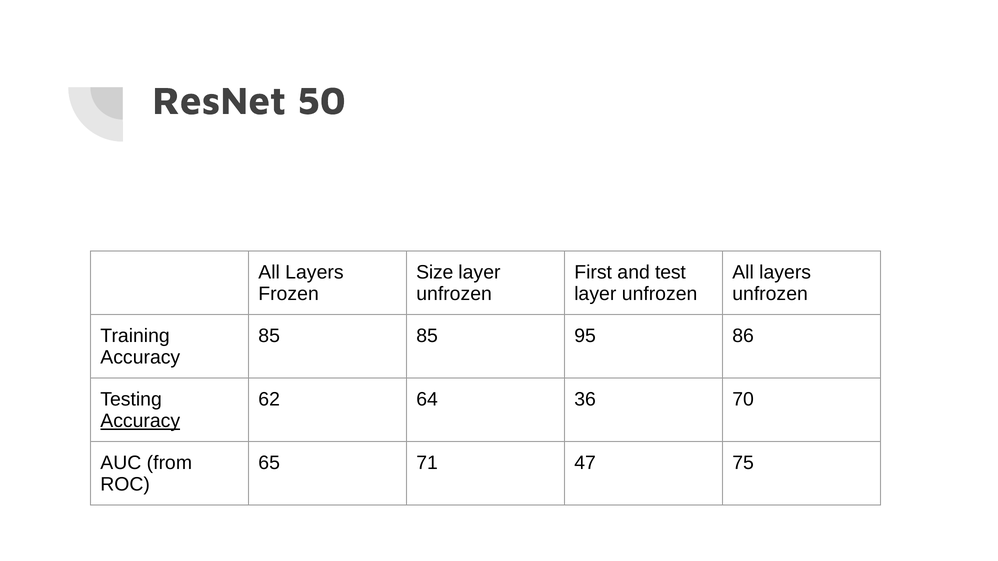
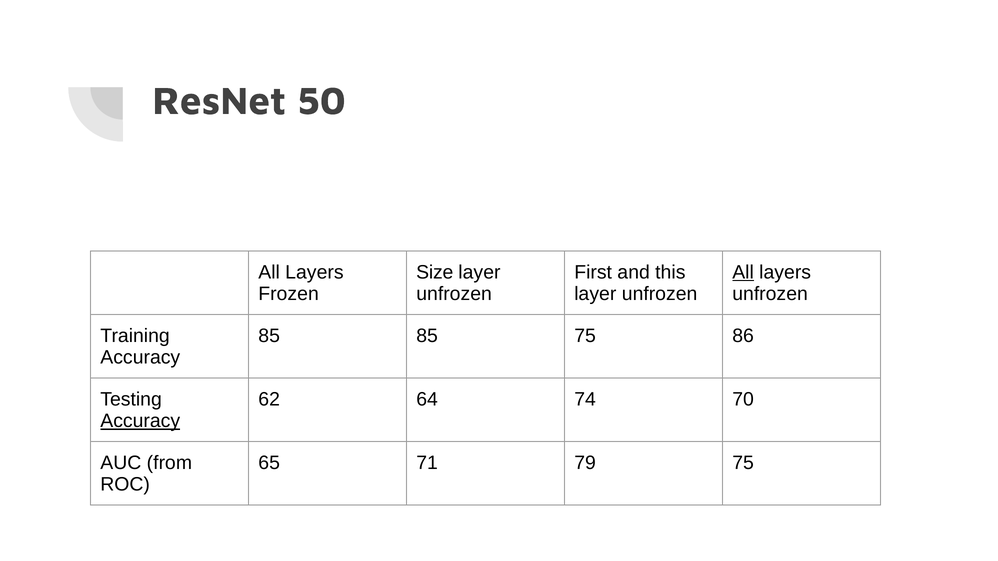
test: test -> this (670, 272)
All underline: none -> present (743, 272)
85 95: 95 -> 75 (585, 336)
36: 36 -> 74 (585, 399)
47: 47 -> 79 (585, 463)
